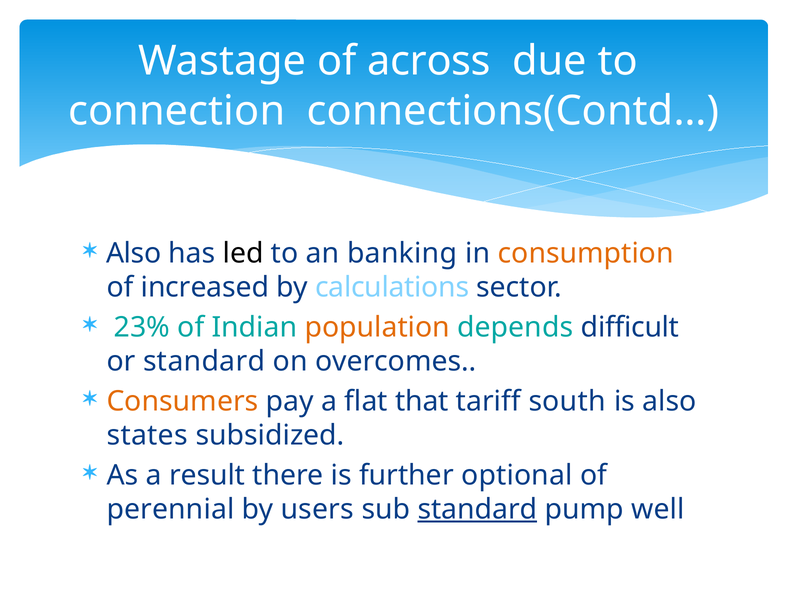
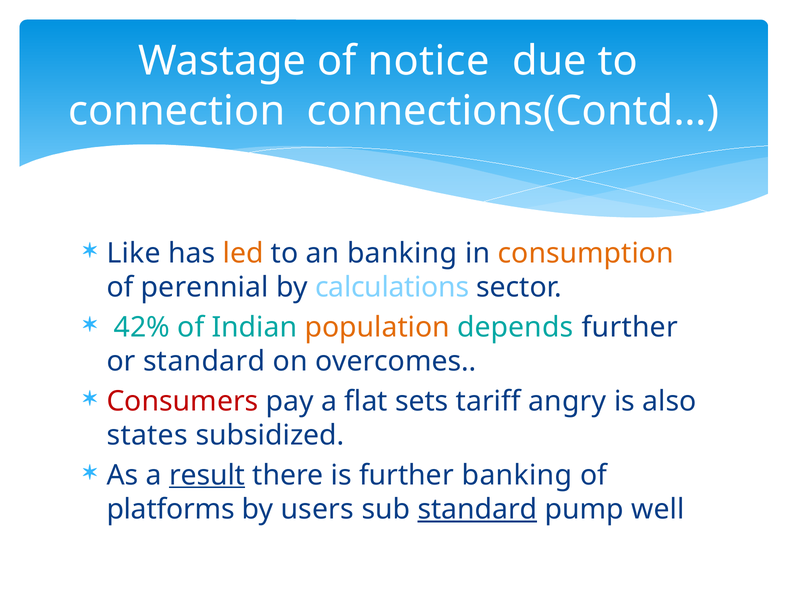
across: across -> notice (429, 61)
Also: Also -> Like (134, 253)
led colour: black -> orange (243, 253)
increased: increased -> perennial (205, 287)
23%: 23% -> 42% (142, 327)
depends difficult: difficult -> further (630, 327)
Consumers colour: orange -> red (182, 401)
that: that -> sets (422, 401)
south: south -> angry (567, 401)
result underline: none -> present (207, 475)
further optional: optional -> banking (517, 475)
perennial: perennial -> platforms (171, 510)
